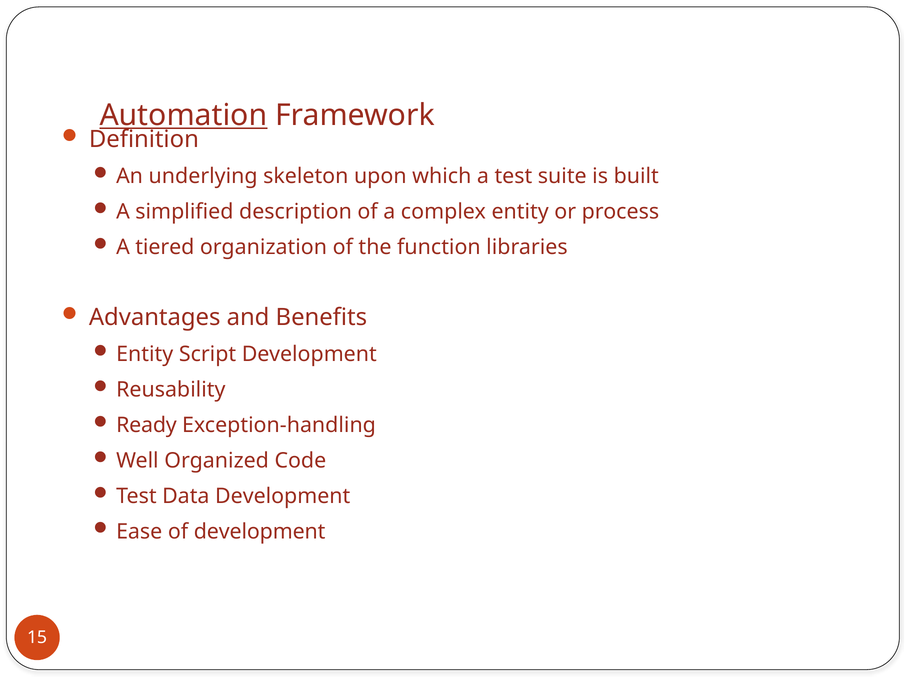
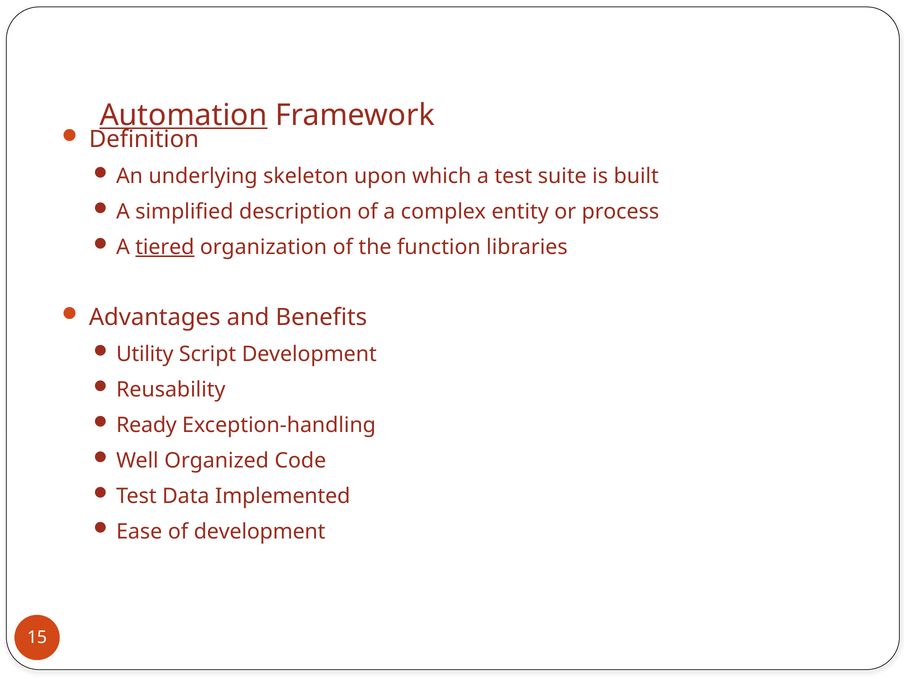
tiered underline: none -> present (165, 247)
Entity: Entity -> Utility (145, 354)
Data Development: Development -> Implemented (283, 496)
